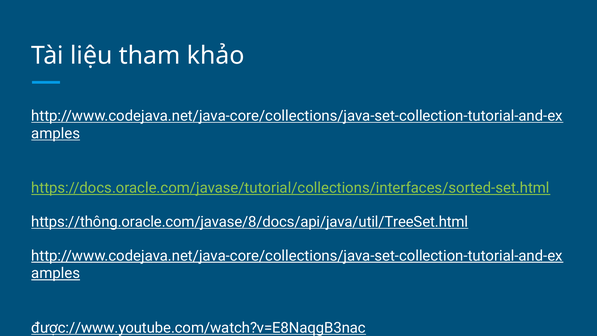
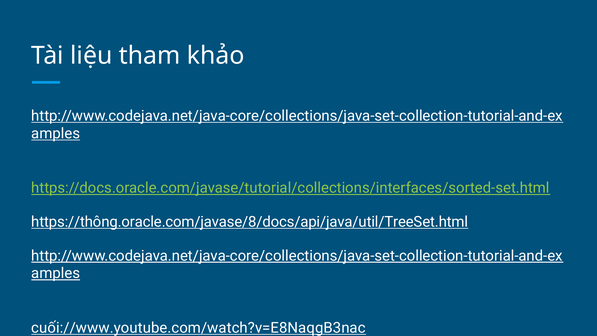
được://www.youtube.com/watch?v=E8NaqgB3nac: được://www.youtube.com/watch?v=E8NaqgB3nac -> cuối://www.youtube.com/watch?v=E8NaqgB3nac (198, 328)
